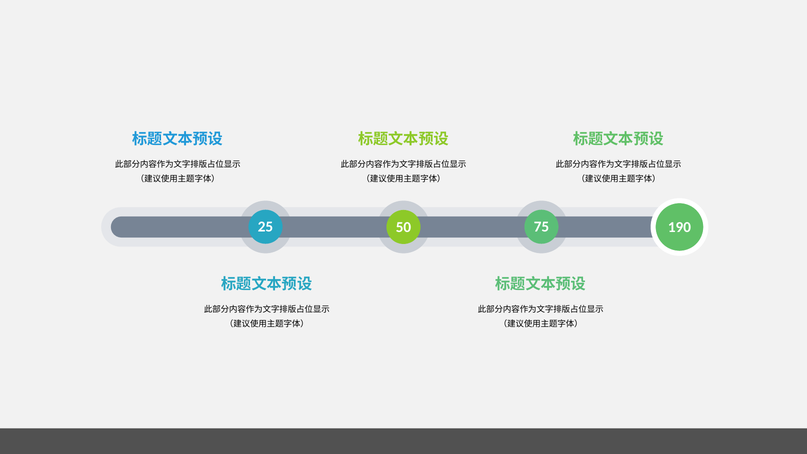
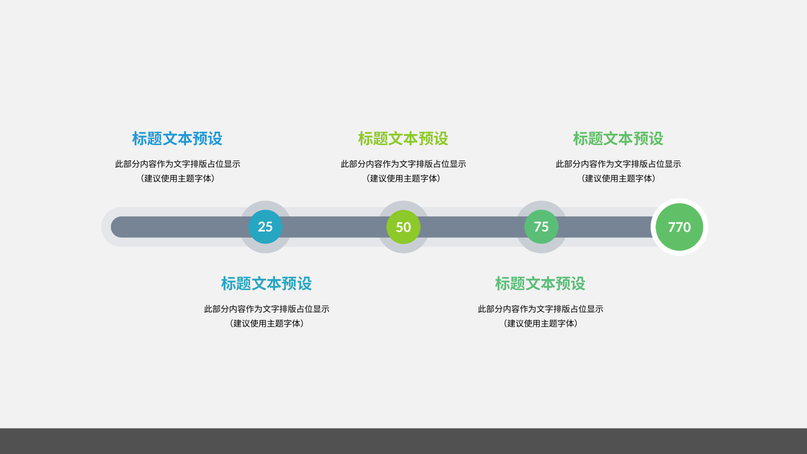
190: 190 -> 770 (679, 227)
